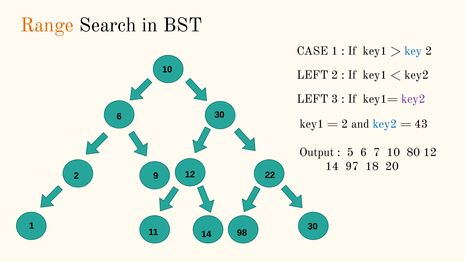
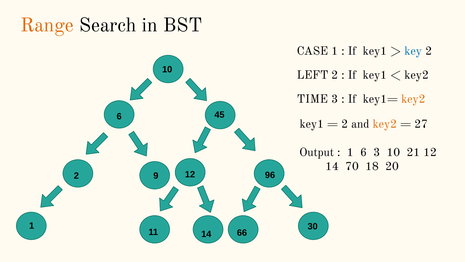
LEFT: LEFT -> TIME (312, 99)
key2 colour: purple -> orange (413, 99)
6 30: 30 -> 45 (219, 115)
key2 colour: blue -> orange (385, 124)
43: 43 -> 27 (421, 124)
5: 5 -> 1 (350, 152)
6 7: 7 -> 3 (377, 152)
80: 80 -> 21 (413, 152)
97: 97 -> 70 (352, 166)
22: 22 -> 96 (270, 175)
98: 98 -> 66 (242, 232)
